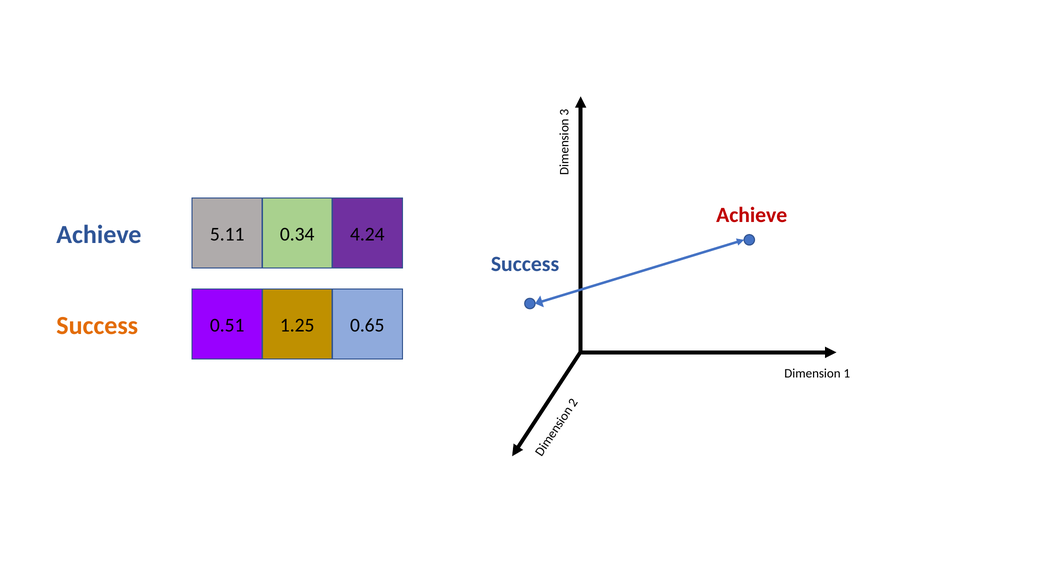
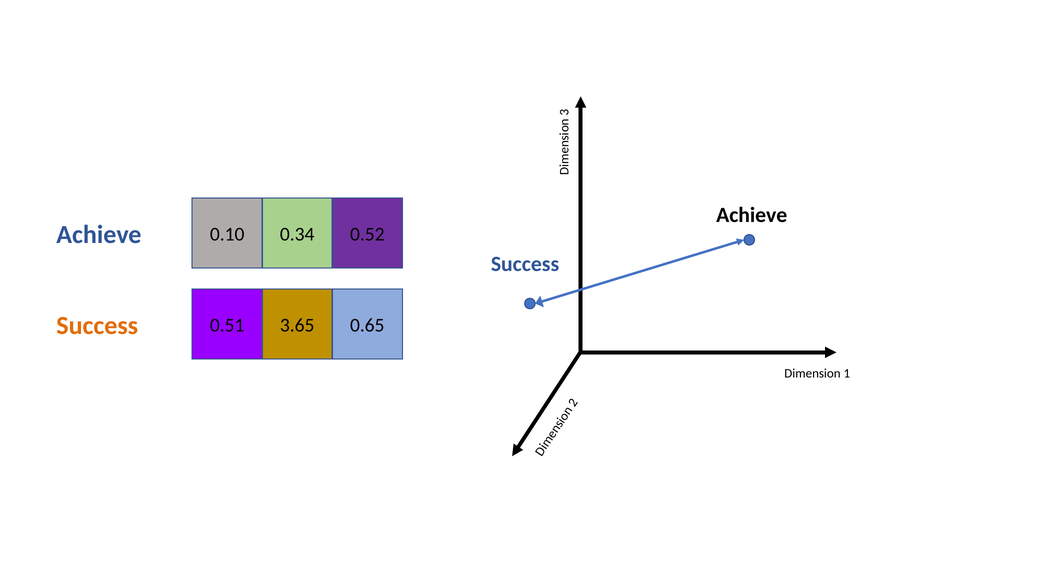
Achieve colour: red -> black (752, 215)
5.11: 5.11 -> 0.10 (227, 234)
4.24: 4.24 -> 0.52 (367, 234)
1.25: 1.25 -> 3.65 (297, 325)
